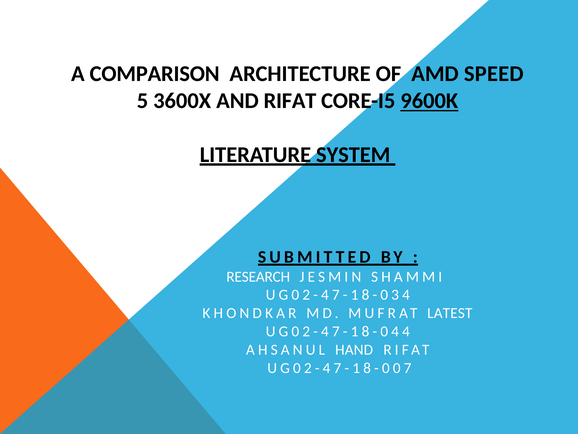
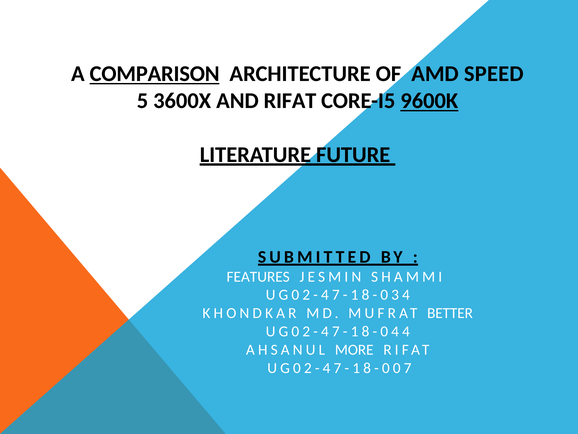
COMPARISON underline: none -> present (155, 74)
SYSTEM: SYSTEM -> FUTURE (353, 155)
RESEARCH: RESEARCH -> FEATURES (258, 276)
LATEST: LATEST -> BETTER (450, 313)
HAND: HAND -> MORE (354, 350)
